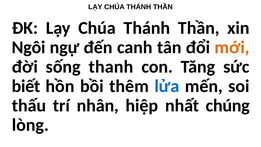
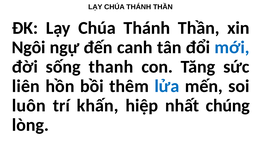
mới colour: orange -> blue (232, 47)
biết: biết -> liên (26, 86)
thấu: thấu -> luôn (29, 105)
nhân: nhân -> khấn (98, 105)
